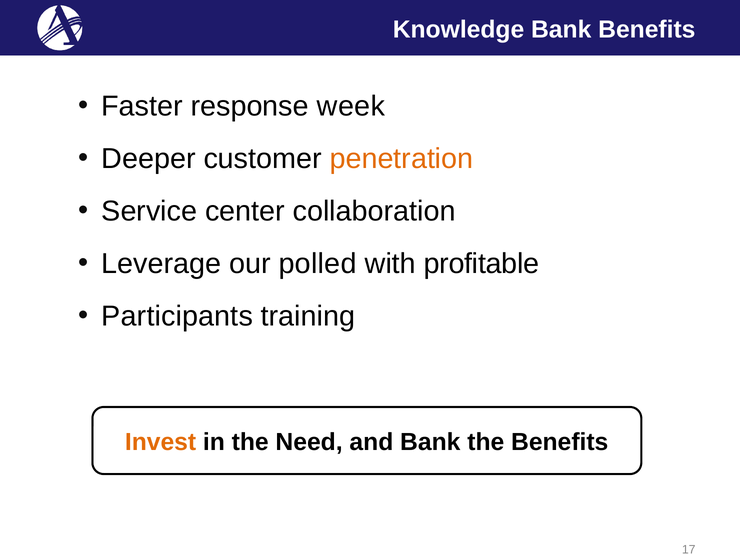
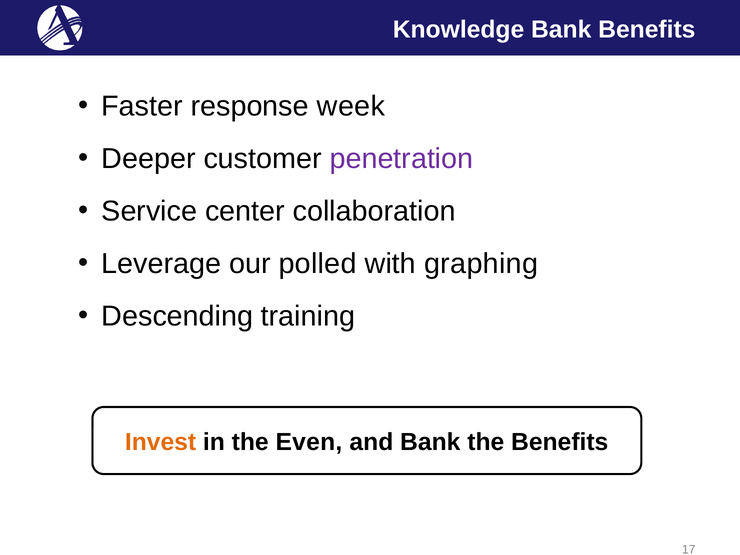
penetration colour: orange -> purple (401, 159)
profitable: profitable -> graphing (481, 264)
Participants: Participants -> Descending (177, 316)
Need: Need -> Even (309, 442)
